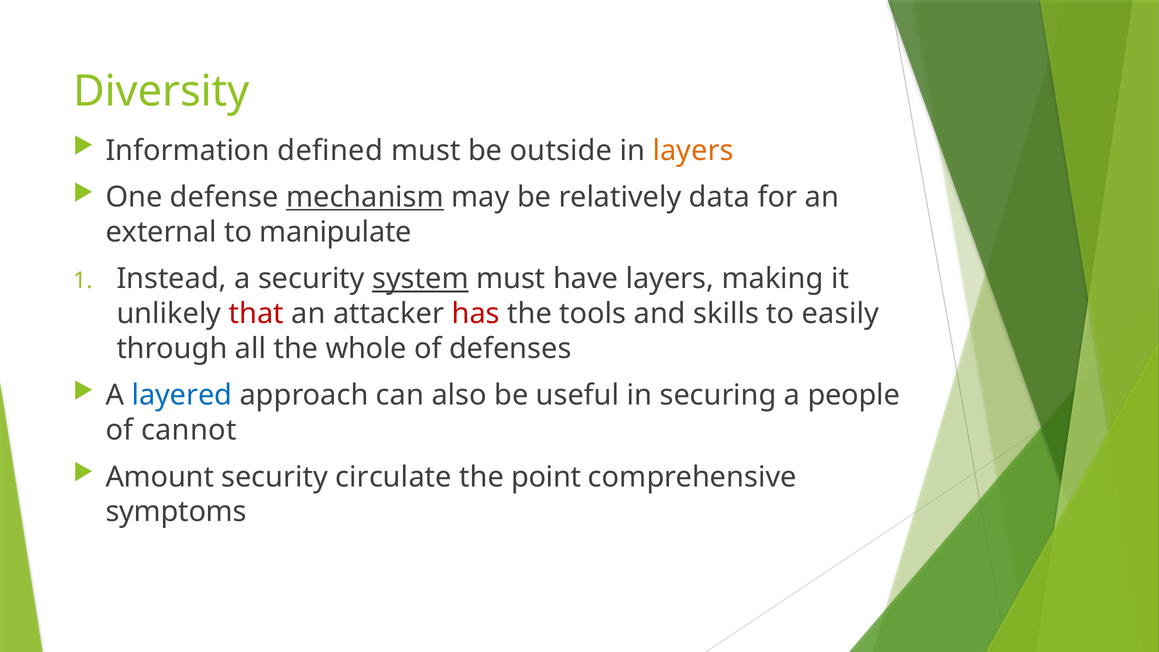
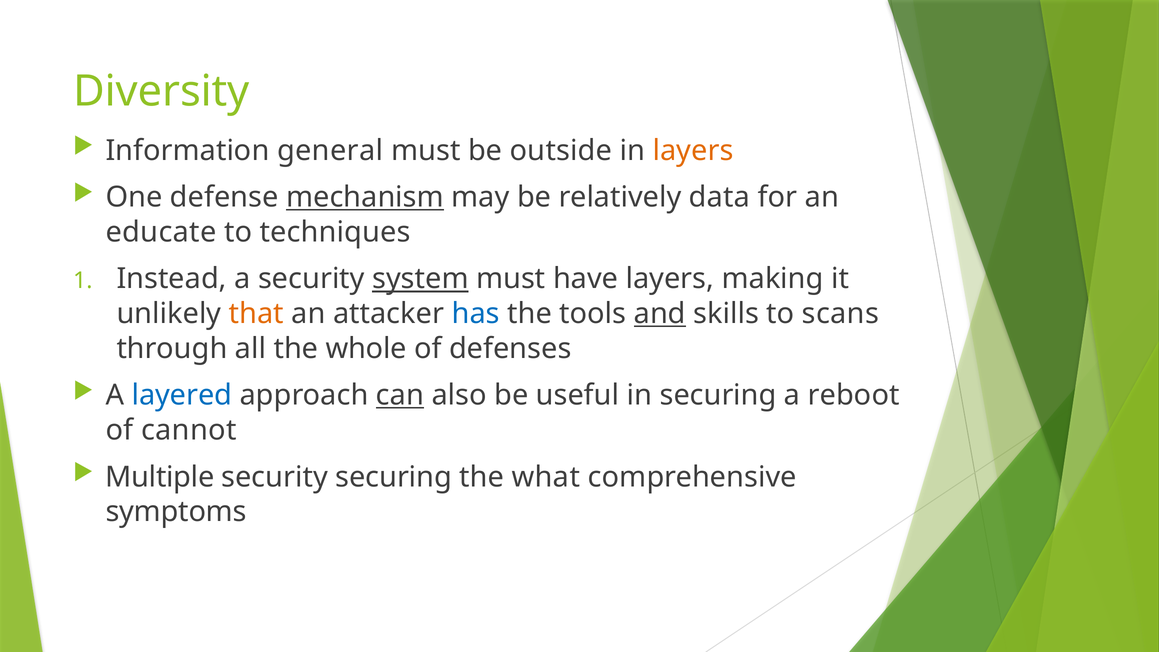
defined: defined -> general (330, 150)
external: external -> educate (161, 232)
manipulate: manipulate -> techniques (335, 232)
that colour: red -> orange (256, 314)
has colour: red -> blue (476, 314)
and underline: none -> present (660, 314)
easily: easily -> scans (840, 314)
can underline: none -> present (400, 395)
people: people -> reboot (854, 395)
Amount: Amount -> Multiple (160, 477)
security circulate: circulate -> securing (394, 477)
point: point -> what (546, 477)
